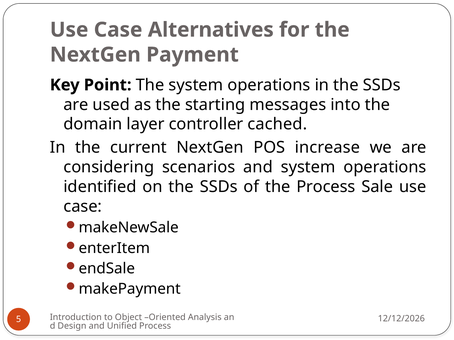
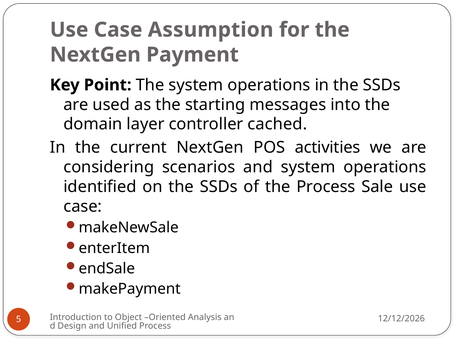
Alternatives: Alternatives -> Assumption (211, 30)
increase: increase -> activities (328, 148)
